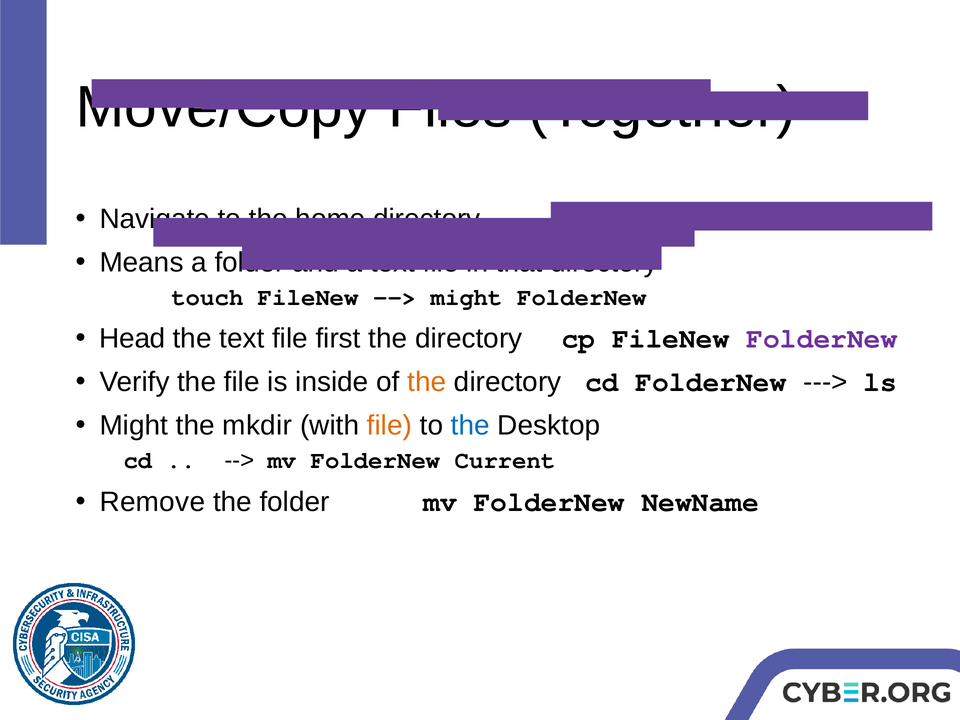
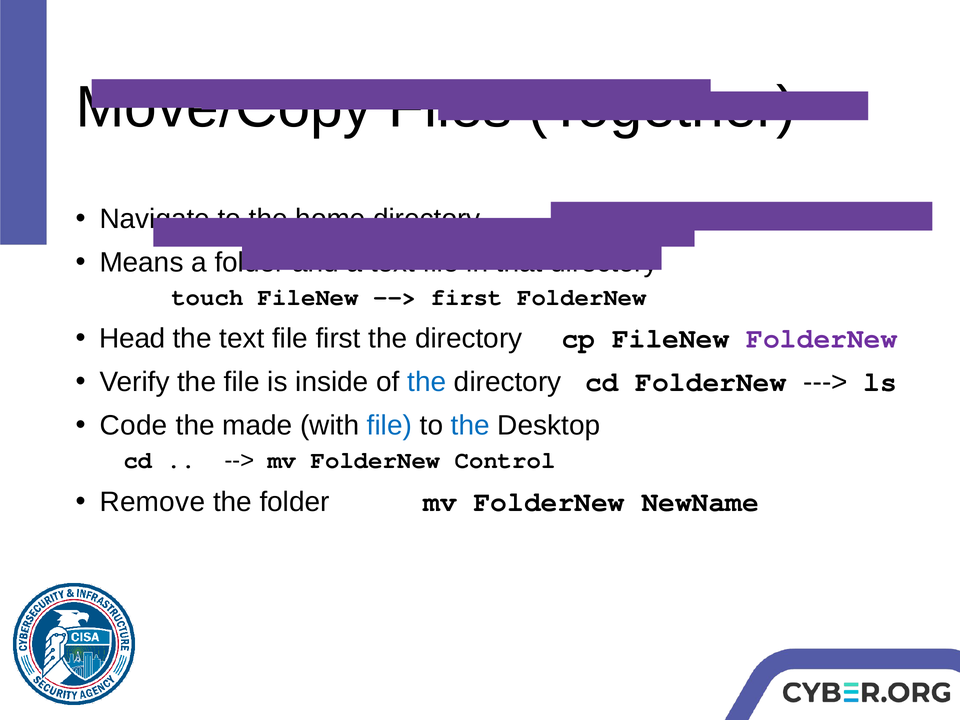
might: might -> first (467, 297)
the colour: orange -> blue (427, 382)
Might: Might -> Code (134, 426)
mkdir: mkdir -> made (257, 426)
file colour: orange -> blue (389, 426)
Current: Current -> Control (505, 460)
